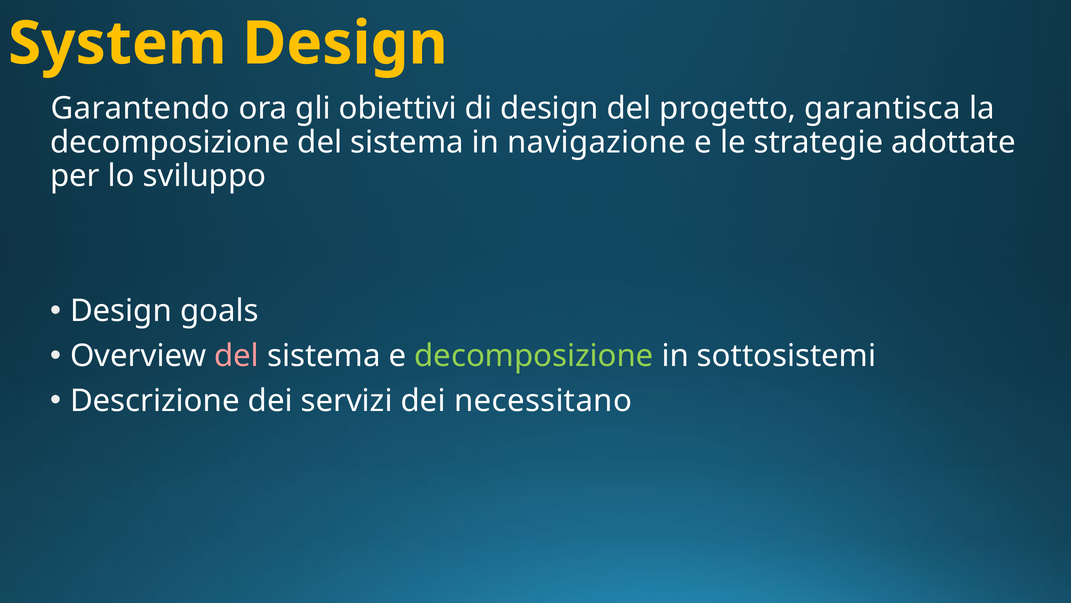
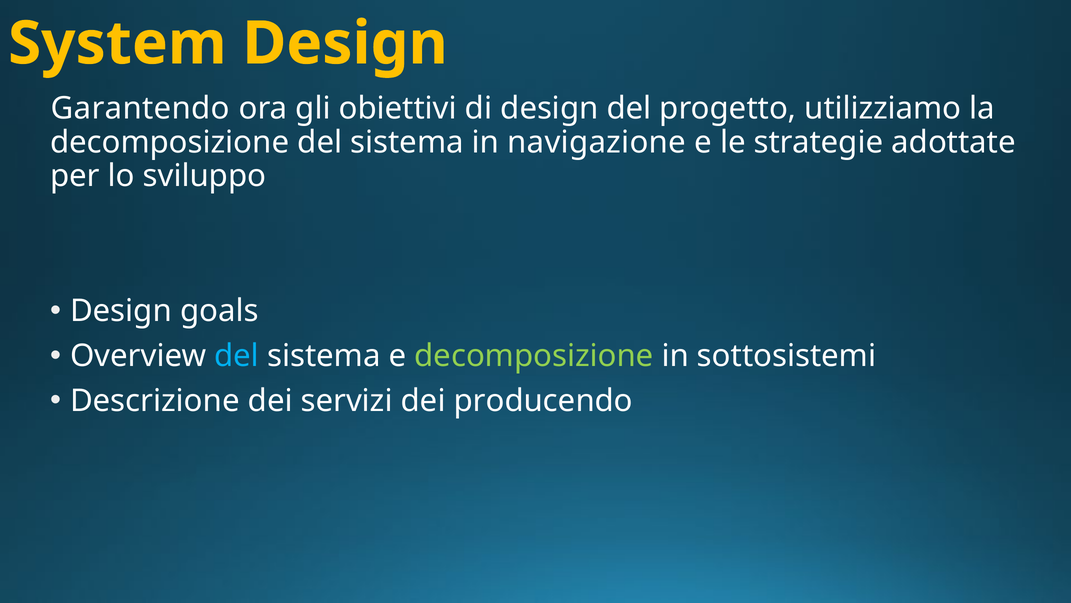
garantisca: garantisca -> utilizziamo (883, 109)
del colour: pink -> light blue (237, 356)
necessitano: necessitano -> producendo (543, 401)
